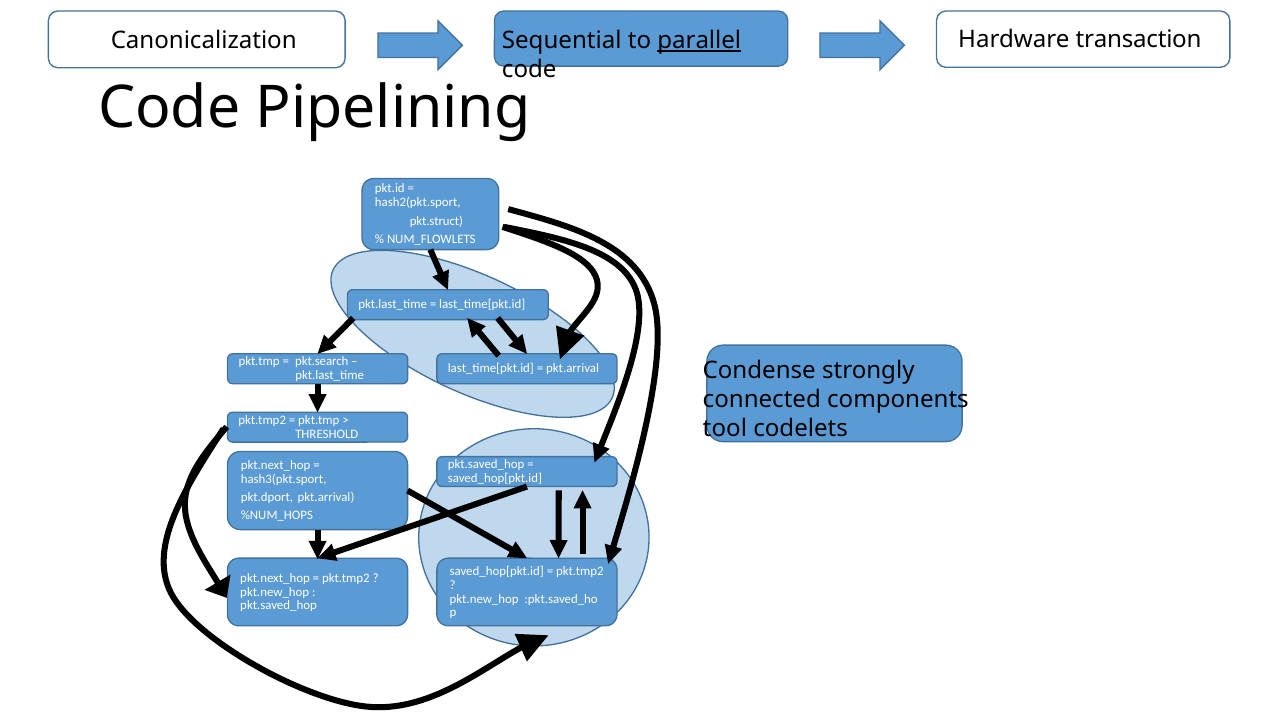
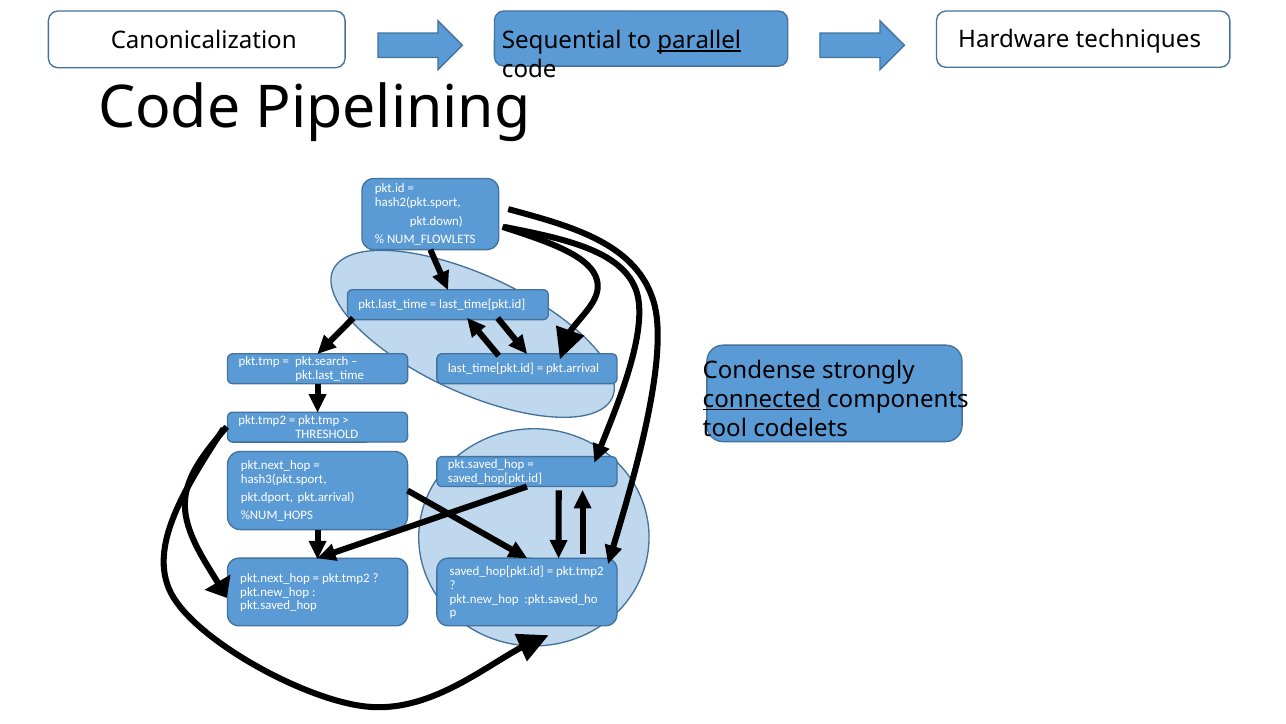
transaction: transaction -> techniques (1138, 40)
pkt.struct: pkt.struct -> pkt.down (436, 221)
connected underline: none -> present (762, 399)
